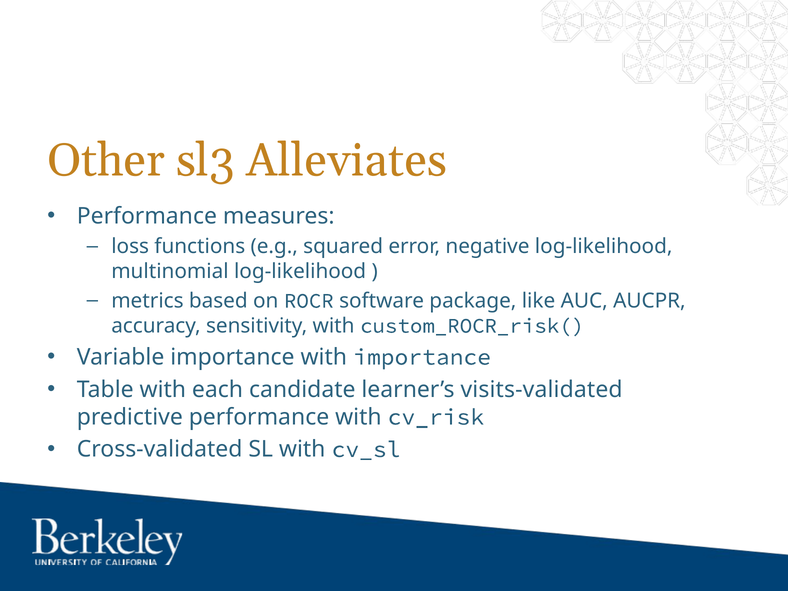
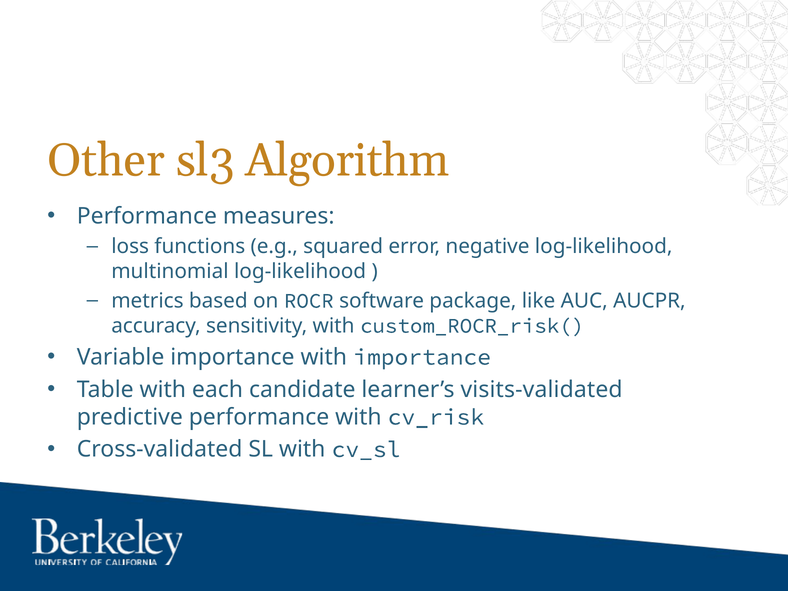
Alleviates: Alleviates -> Algorithm (347, 160)
